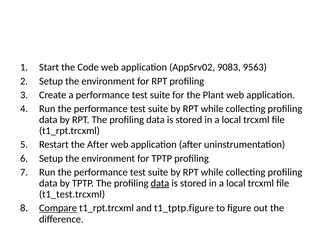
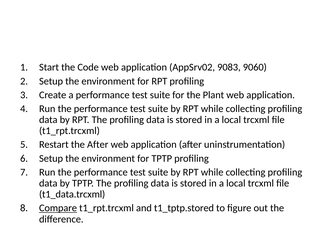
9563: 9563 -> 9060 (255, 67)
data underline: present -> none (160, 183)
t1_test.trcxml: t1_test.trcxml -> t1_data.trcxml (72, 194)
t1_tptp.figure: t1_tptp.figure -> t1_tptp.stored (184, 208)
